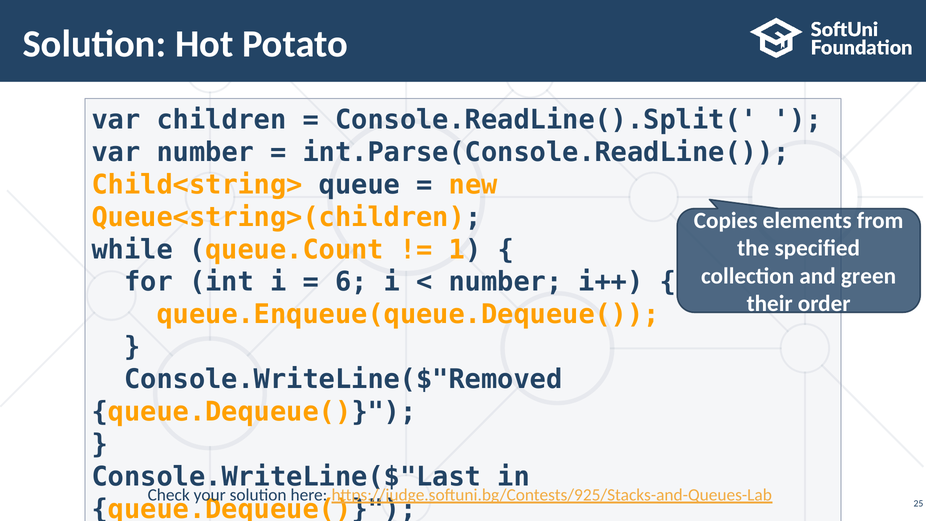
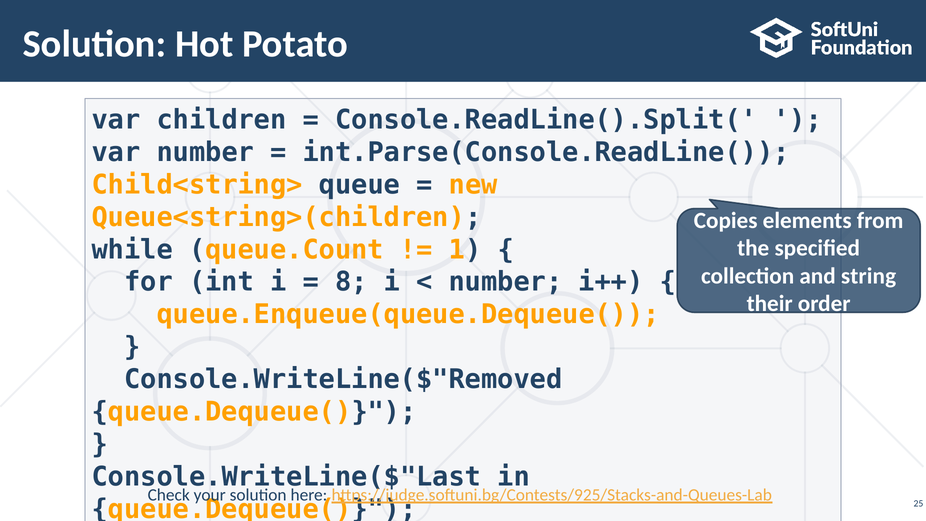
green: green -> string (869, 276)
6: 6 -> 8 (351, 282)
